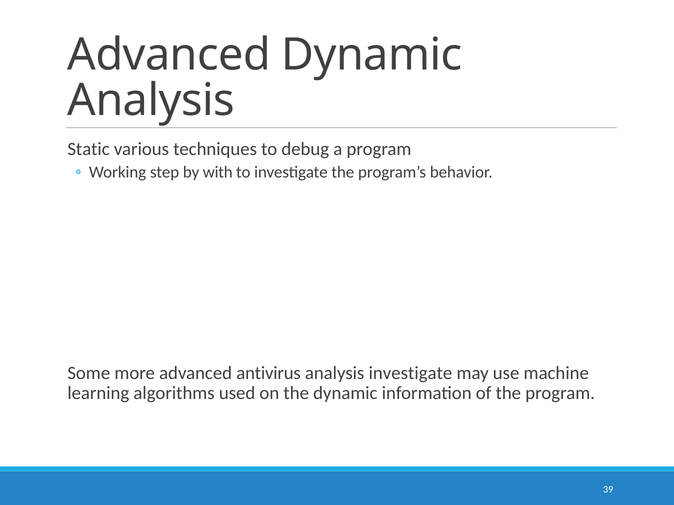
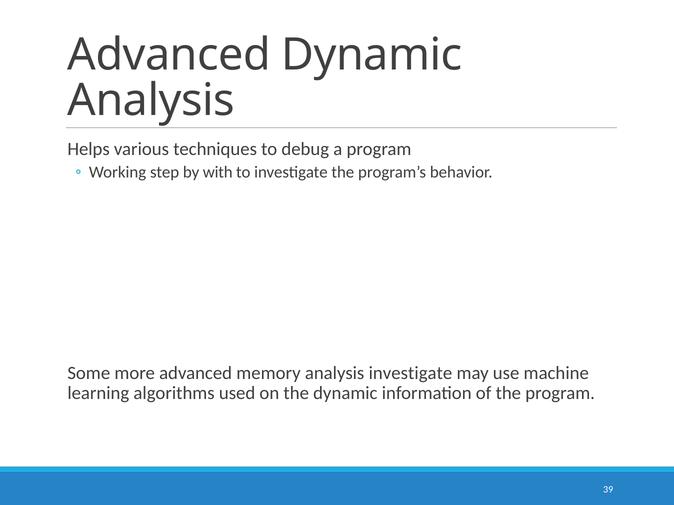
Static: Static -> Helps (89, 149)
antivirus: antivirus -> memory (268, 373)
